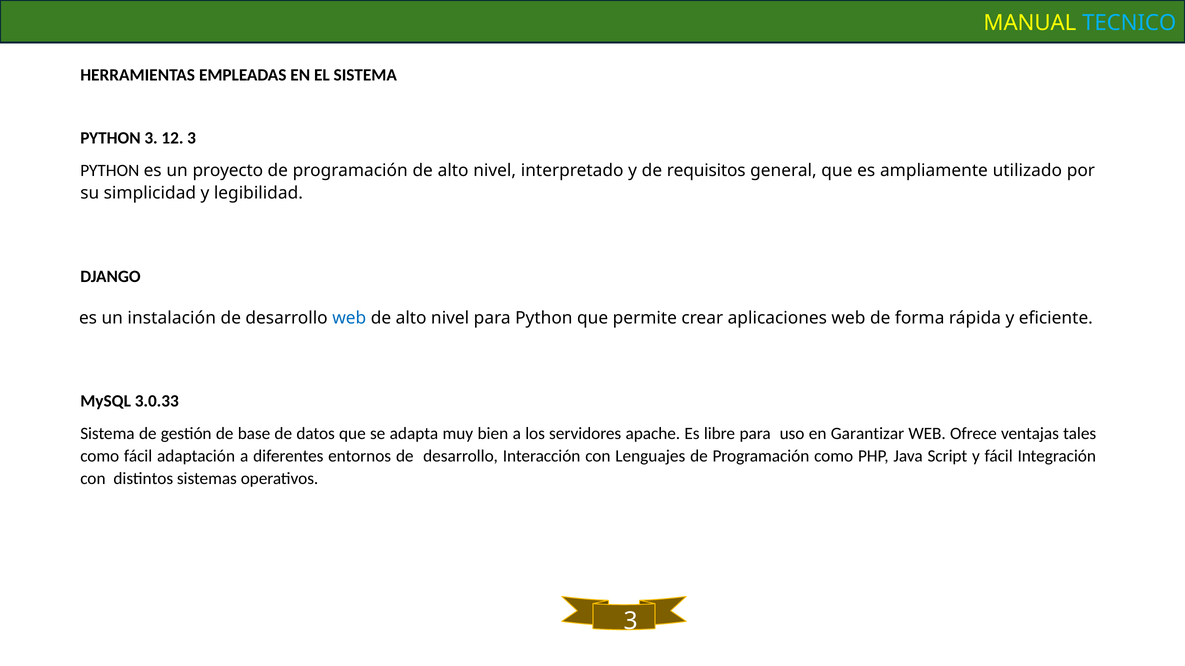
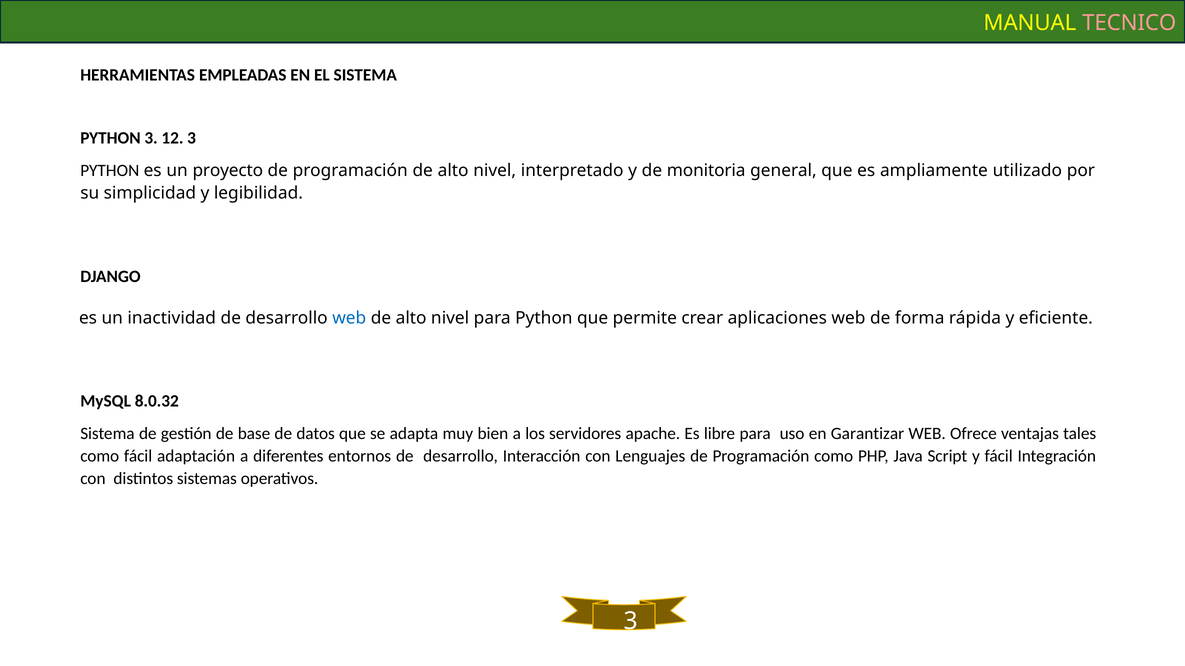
TECNICO colour: light blue -> pink (1129, 23)
requisitos: requisitos -> monitoria (706, 171)
instalación: instalación -> inactividad (172, 318)
3.0.33: 3.0.33 -> 8.0.32 (157, 401)
